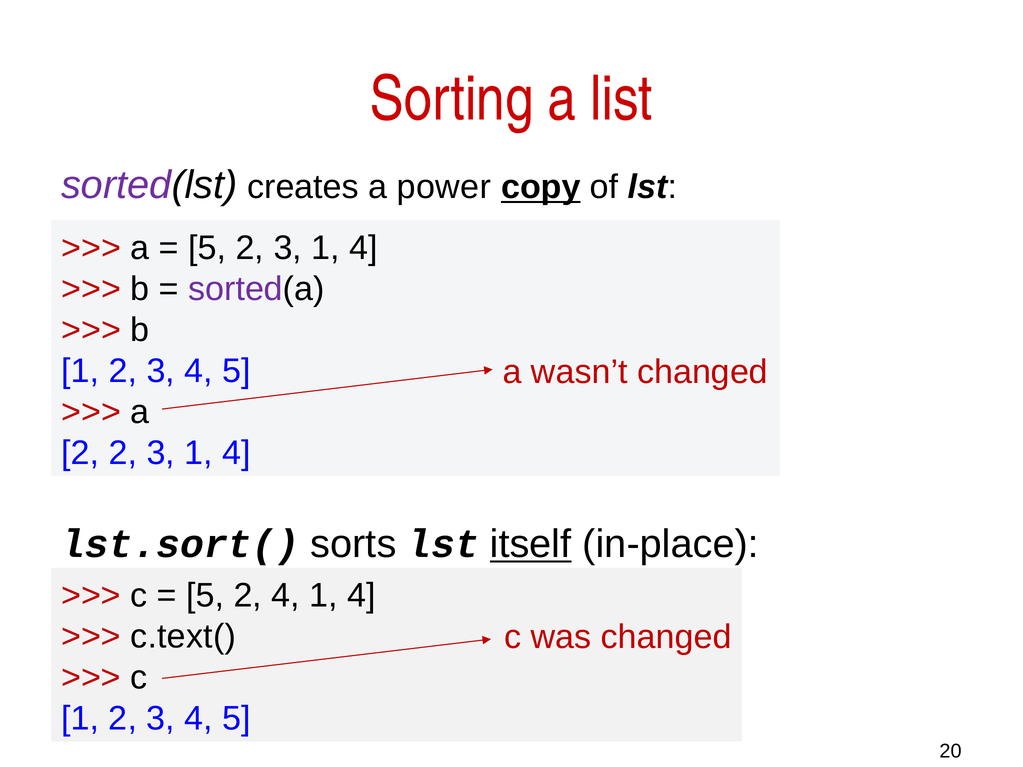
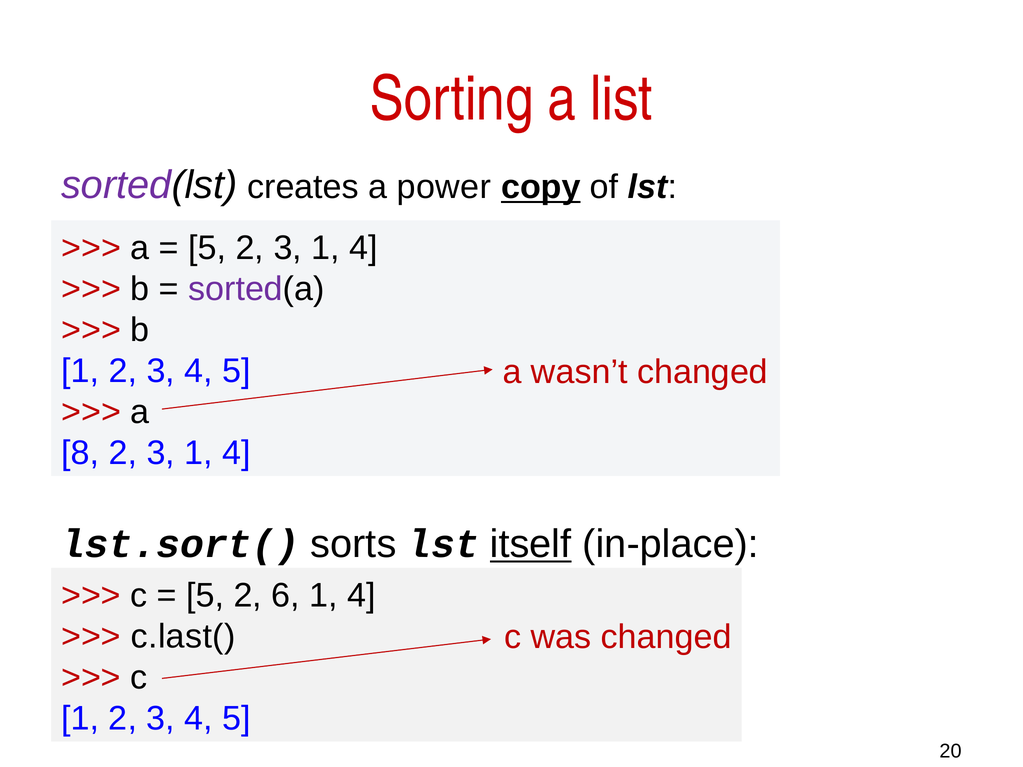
2: 2 -> 8 (80, 453)
2 4: 4 -> 6 (286, 596)
c.text(: c.text( -> c.last( (183, 637)
